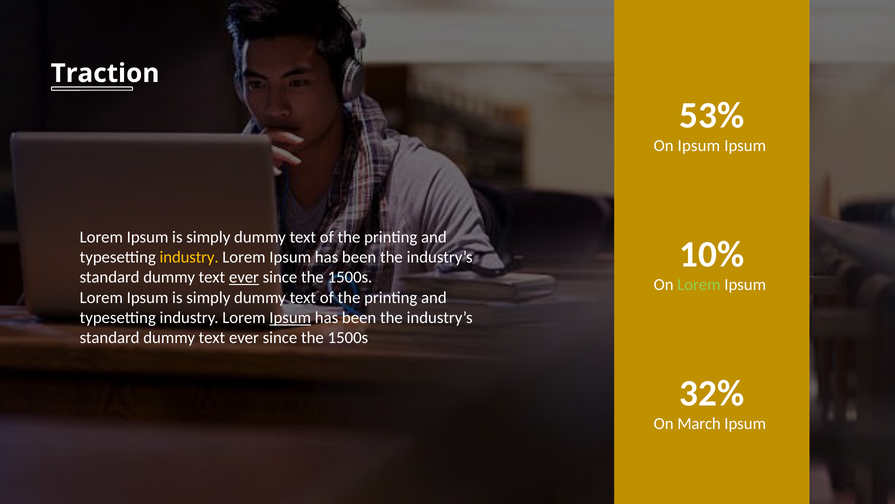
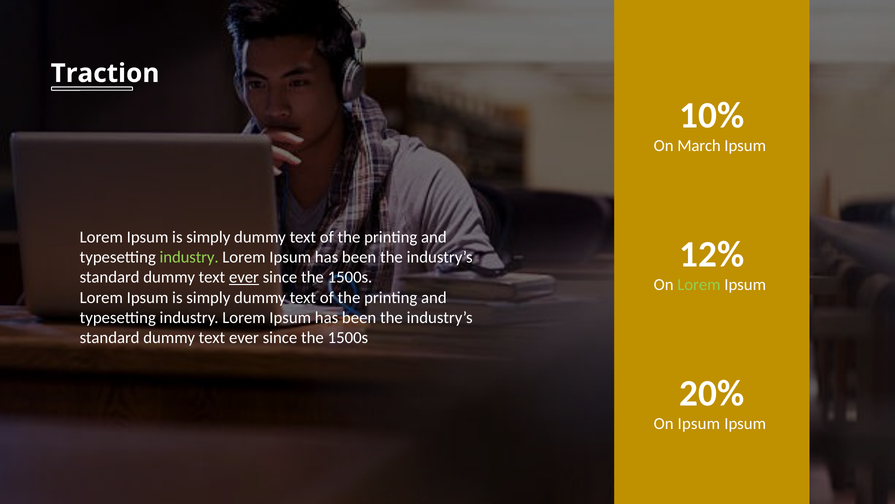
53%: 53% -> 10% (712, 115)
On Ipsum: Ipsum -> March (699, 145)
10%: 10% -> 12% (712, 254)
industry colour: yellow -> light green (189, 257)
Ipsum underline: present -> none (290, 317)
32%: 32% -> 20% (712, 393)
On March: March -> Ipsum (699, 423)
